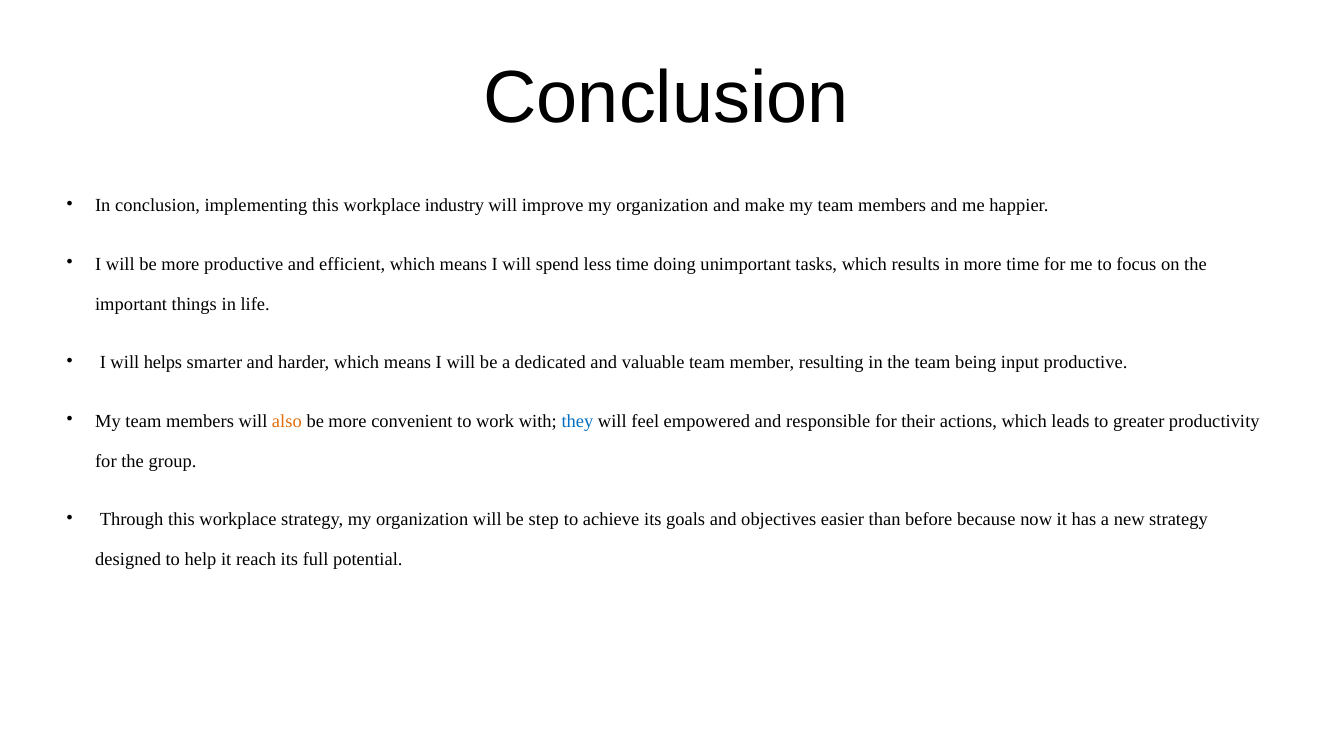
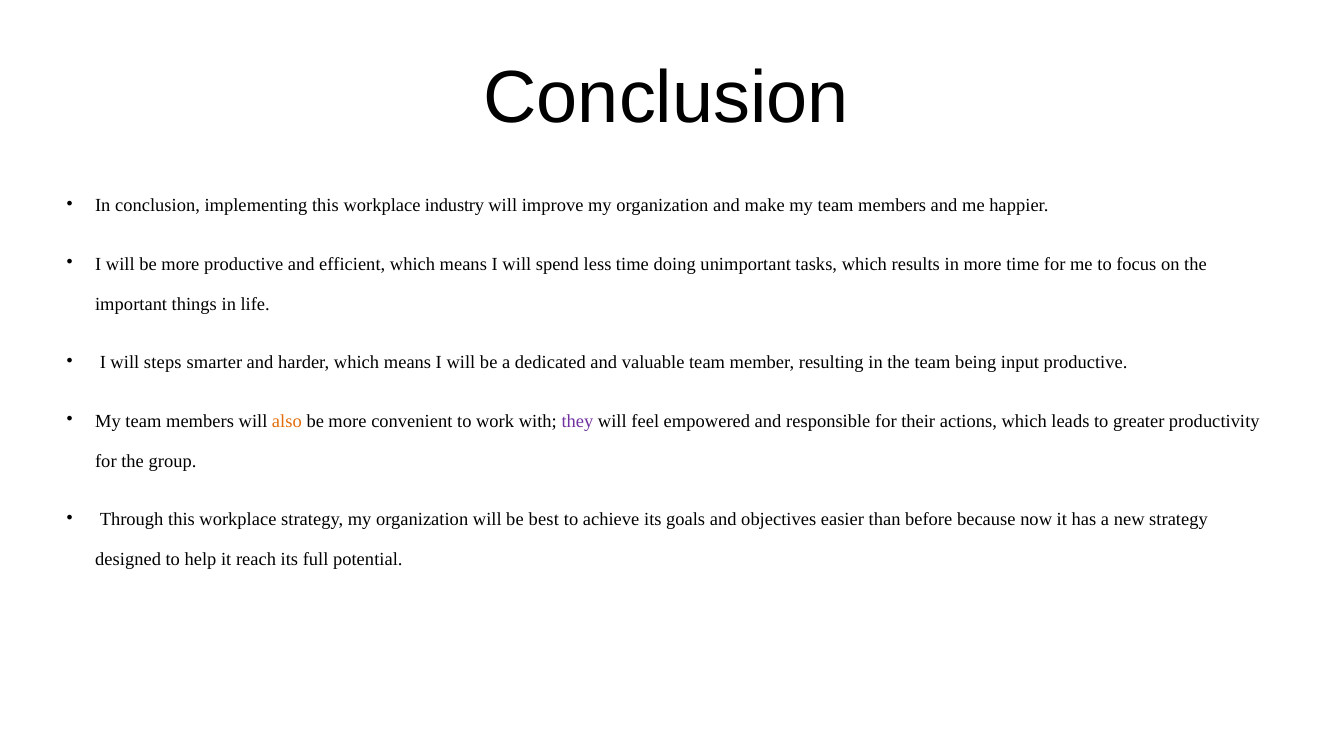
helps: helps -> steps (163, 362)
they colour: blue -> purple (577, 421)
step: step -> best (544, 519)
